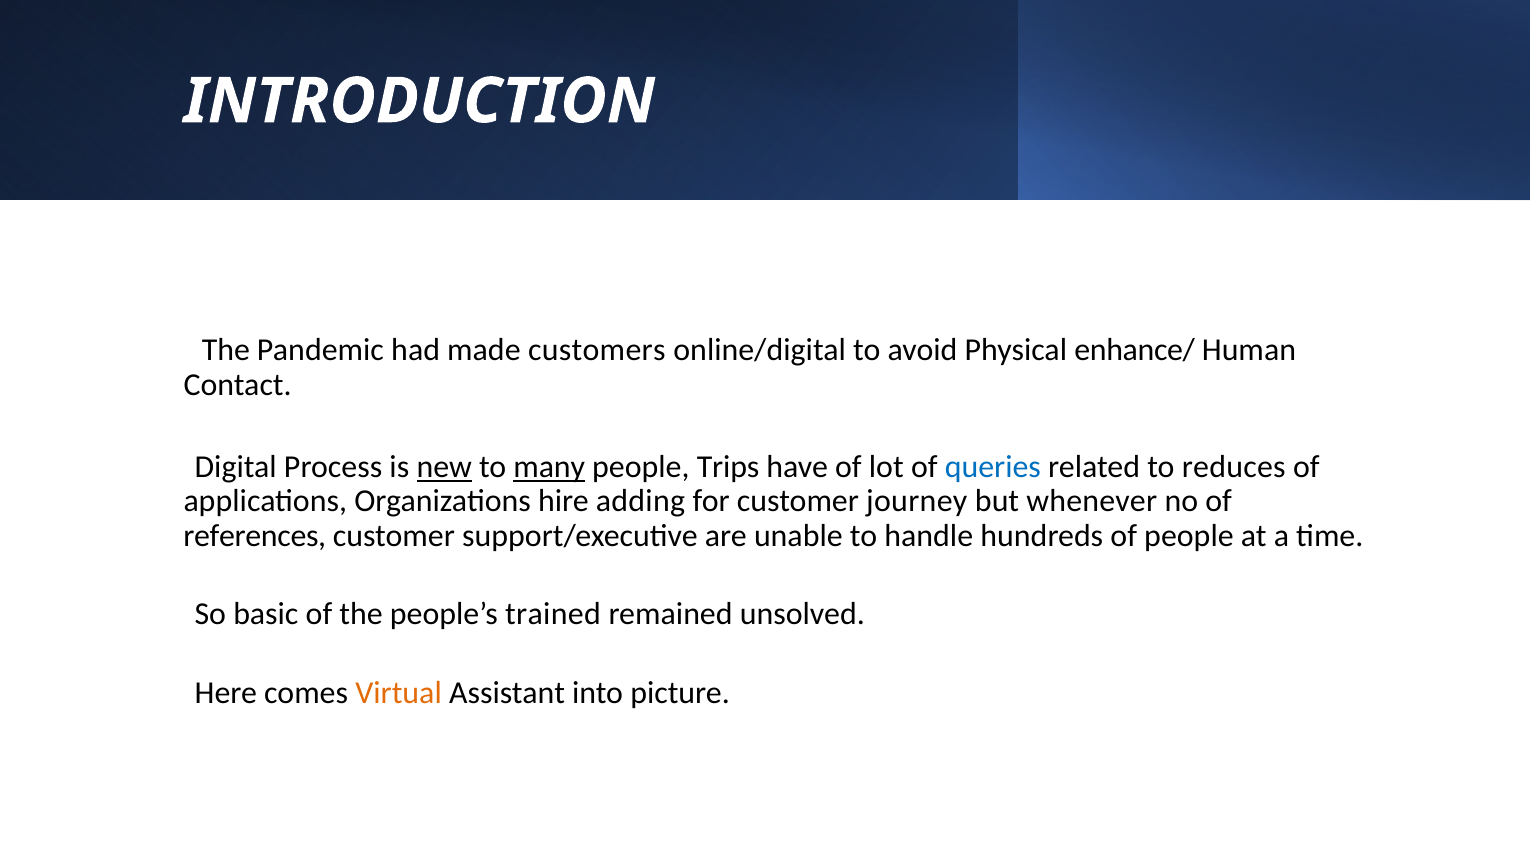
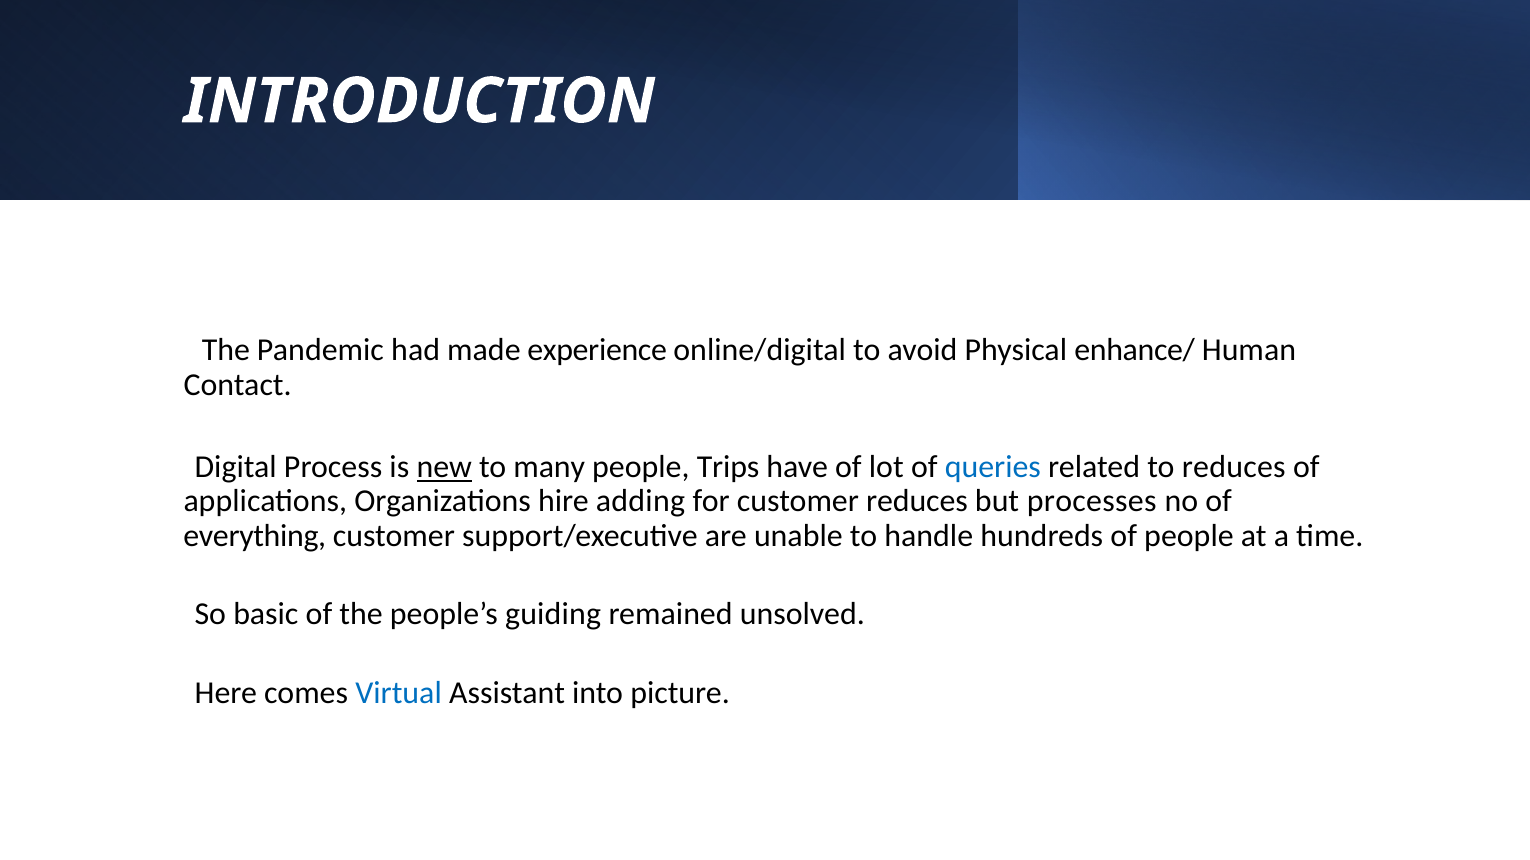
customers: customers -> experience (597, 350)
many underline: present -> none (549, 467)
customer journey: journey -> reduces (917, 502)
whenever: whenever -> processes (1092, 502)
references: references -> everything (255, 536)
trained: trained -> guiding (553, 615)
Virtual colour: orange -> blue (399, 693)
